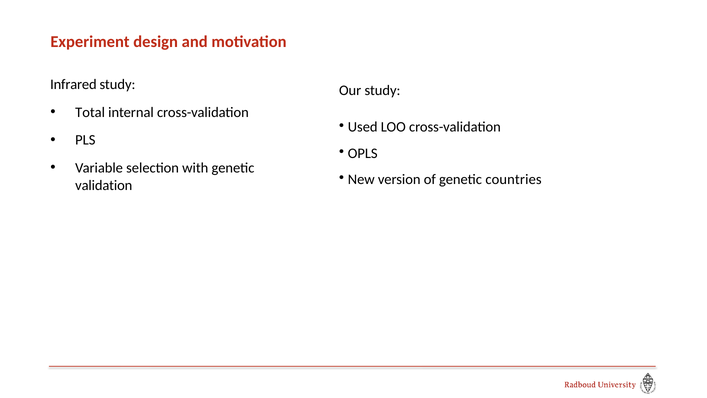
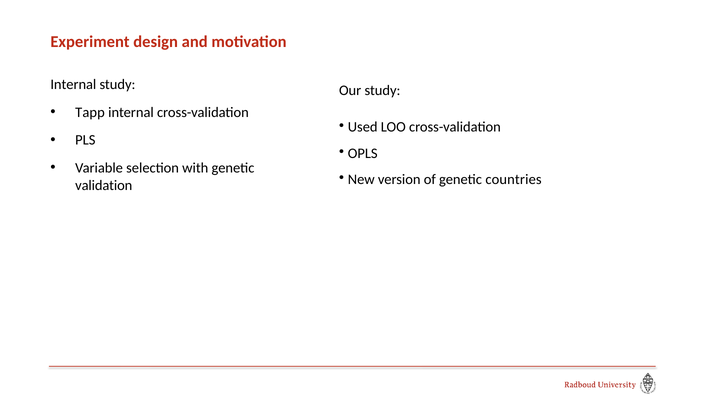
Infrared: Infrared -> Internal (73, 85)
Total: Total -> Tapp (90, 112)
